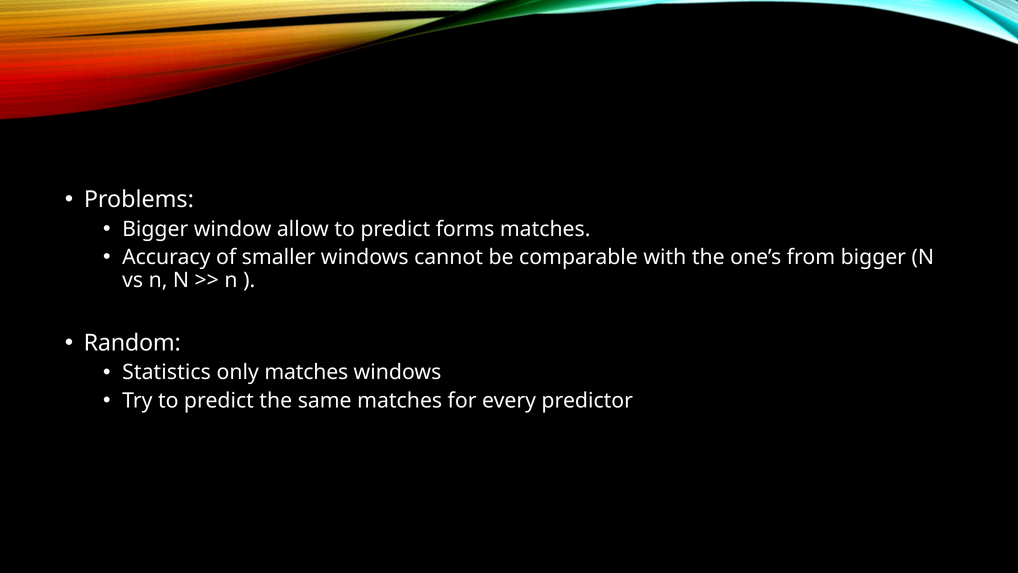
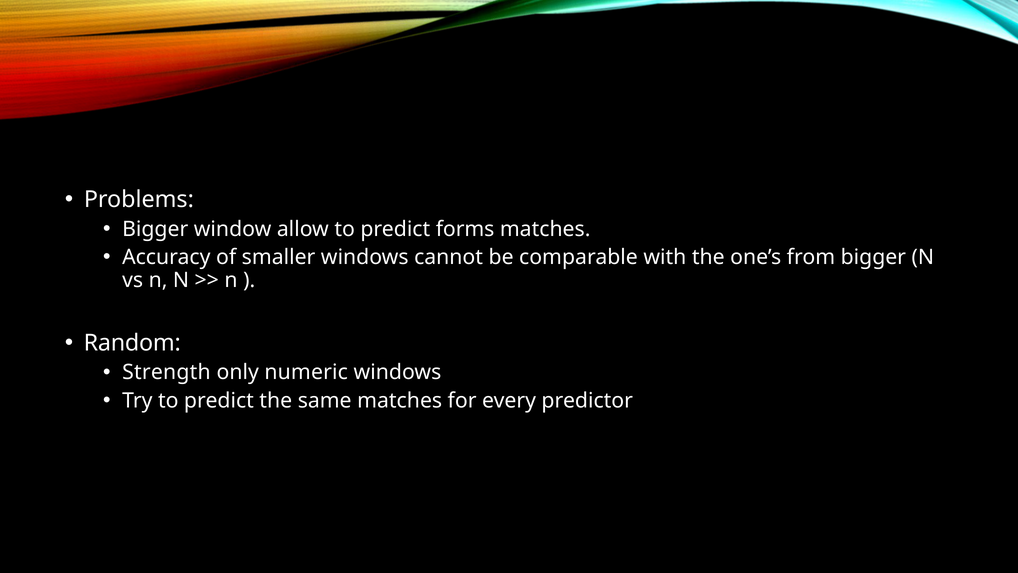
Statistics: Statistics -> Strength (166, 372)
only matches: matches -> numeric (306, 372)
